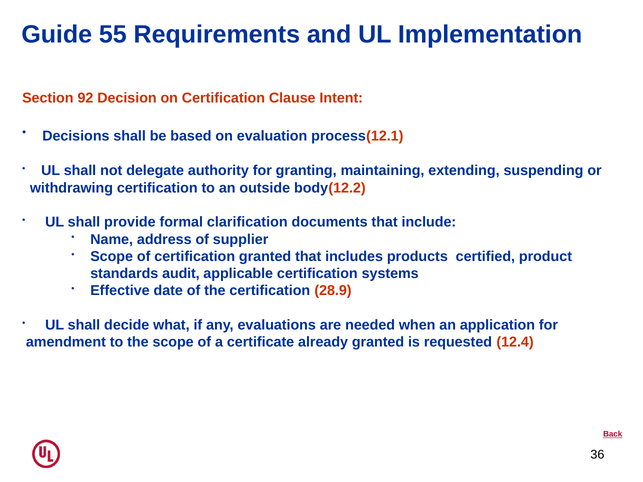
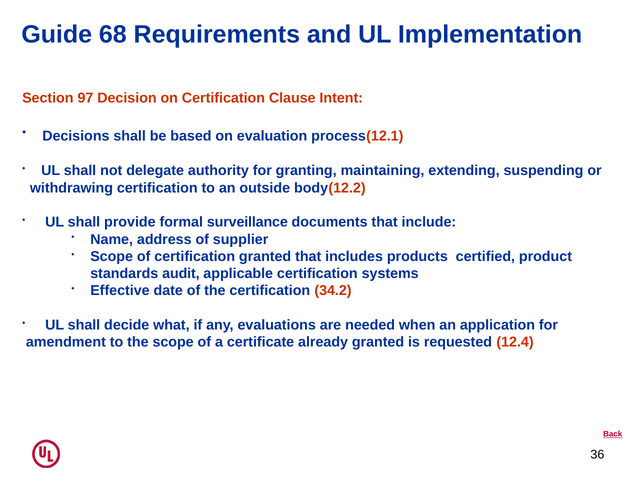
55: 55 -> 68 (113, 34)
92: 92 -> 97 (85, 98)
clarification: clarification -> surveillance (247, 222)
28.9: 28.9 -> 34.2 (333, 291)
